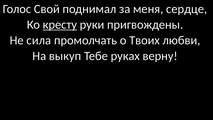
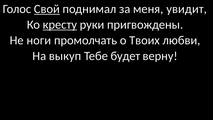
Свой underline: none -> present (47, 9)
сердце: сердце -> увидит (187, 9)
сила: сила -> ноги (39, 40)
руках: руках -> будет (125, 56)
